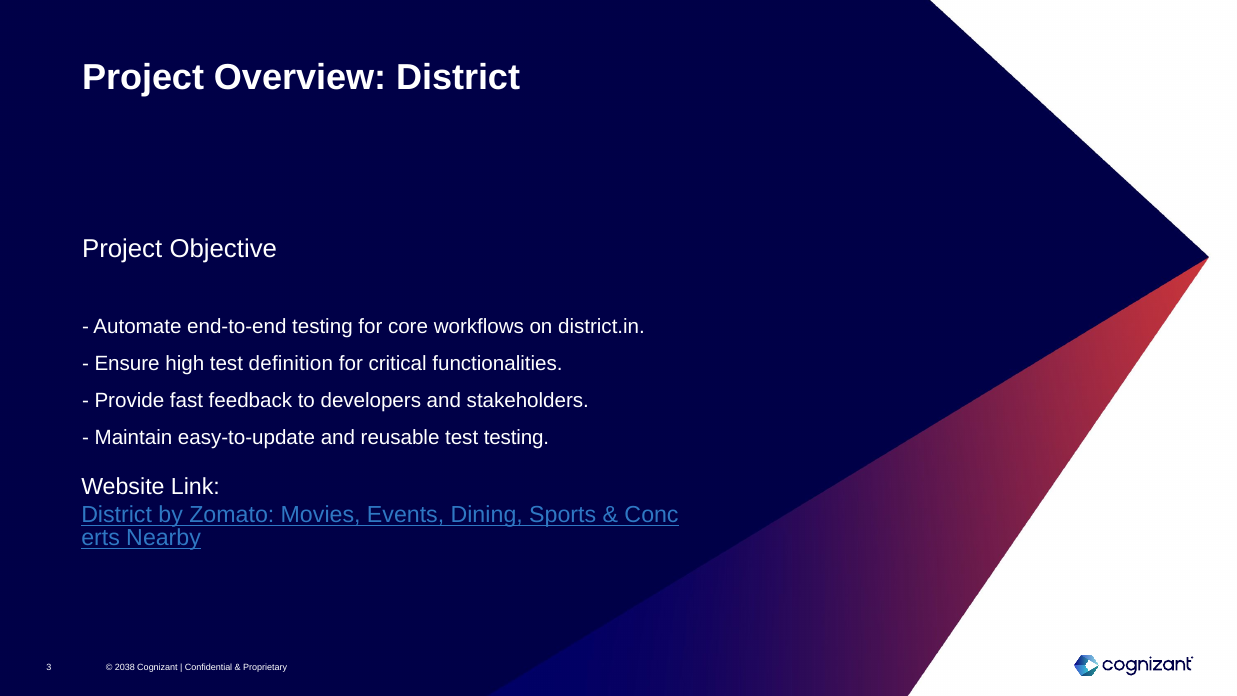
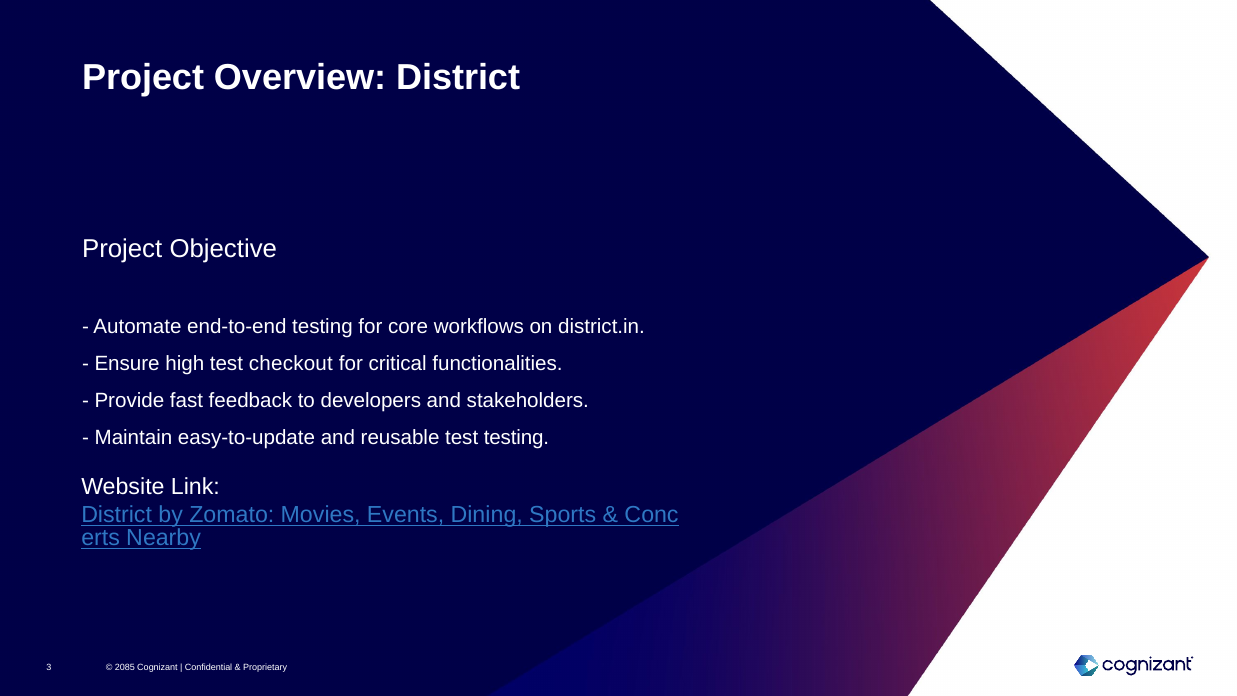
definition: definition -> checkout (291, 363)
2038: 2038 -> 2085 (125, 668)
